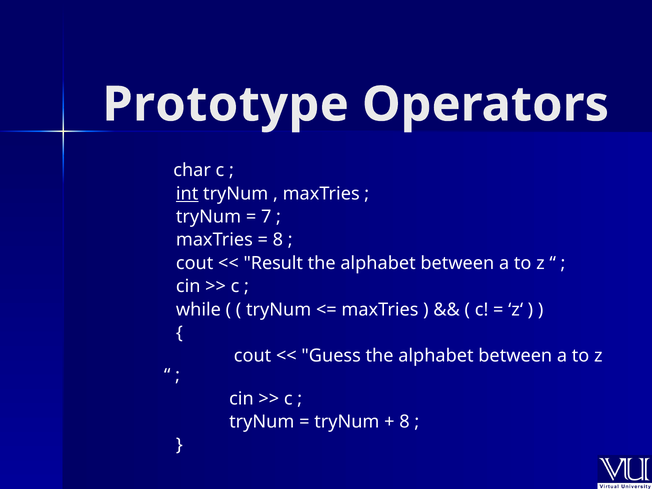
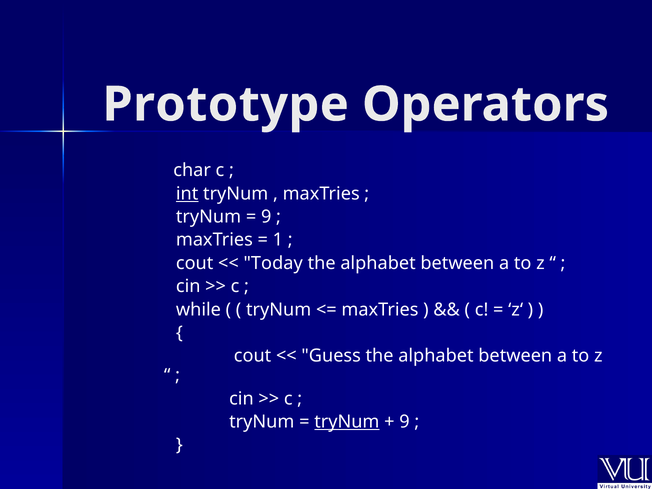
7: 7 -> 9 (266, 217)
8: 8 -> 1 (278, 240)
Result: Result -> Today (273, 263)
tryNum underline: none -> present (347, 422)
8: 8 -> 9 (404, 422)
